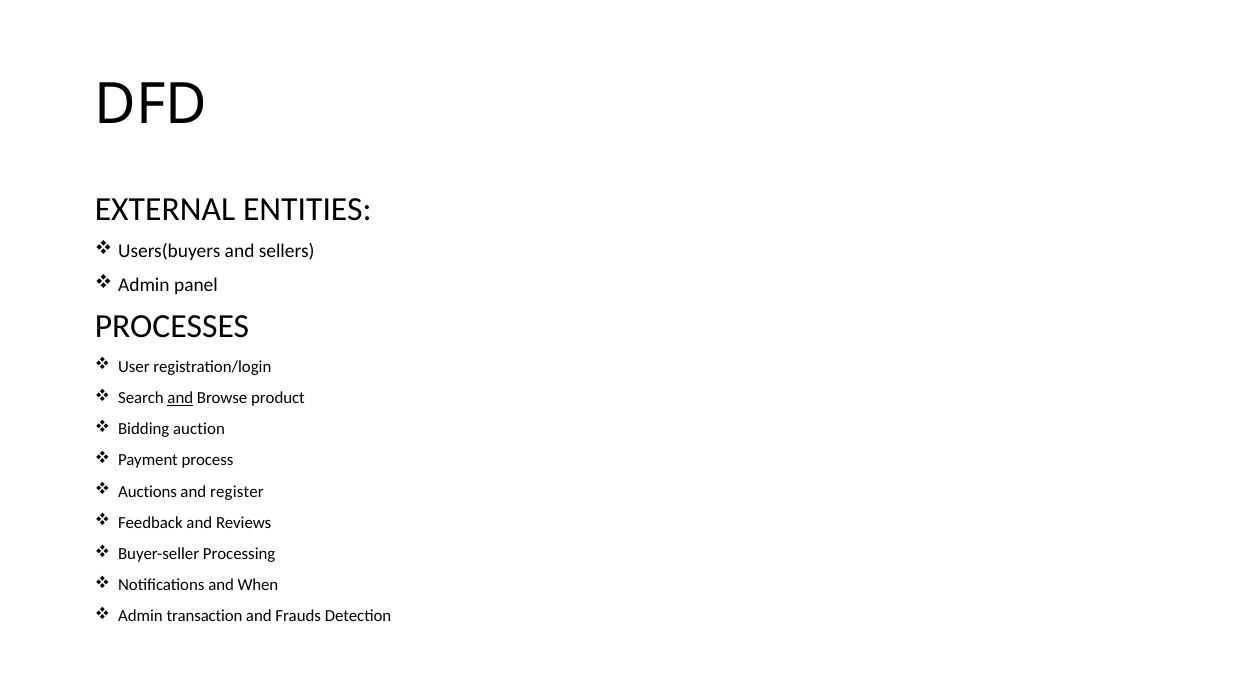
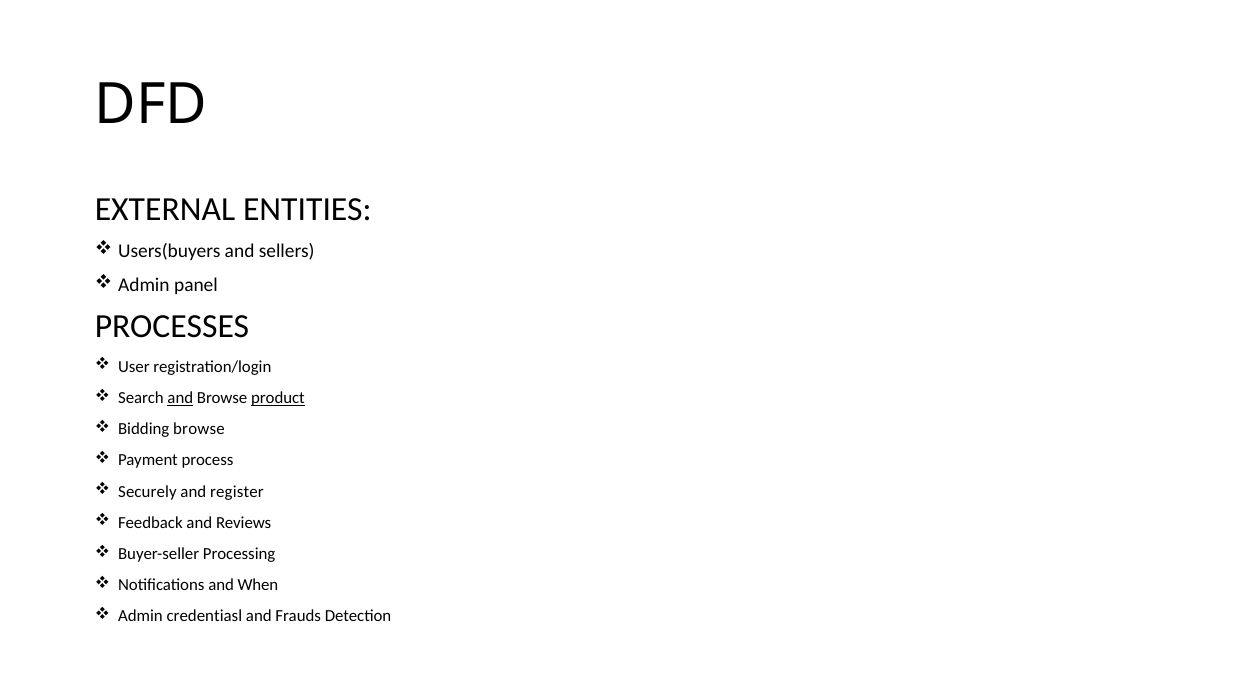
product underline: none -> present (278, 398)
Bidding auction: auction -> browse (199, 429)
Auctions: Auctions -> Securely (147, 491)
transaction: transaction -> credentiasl (204, 616)
